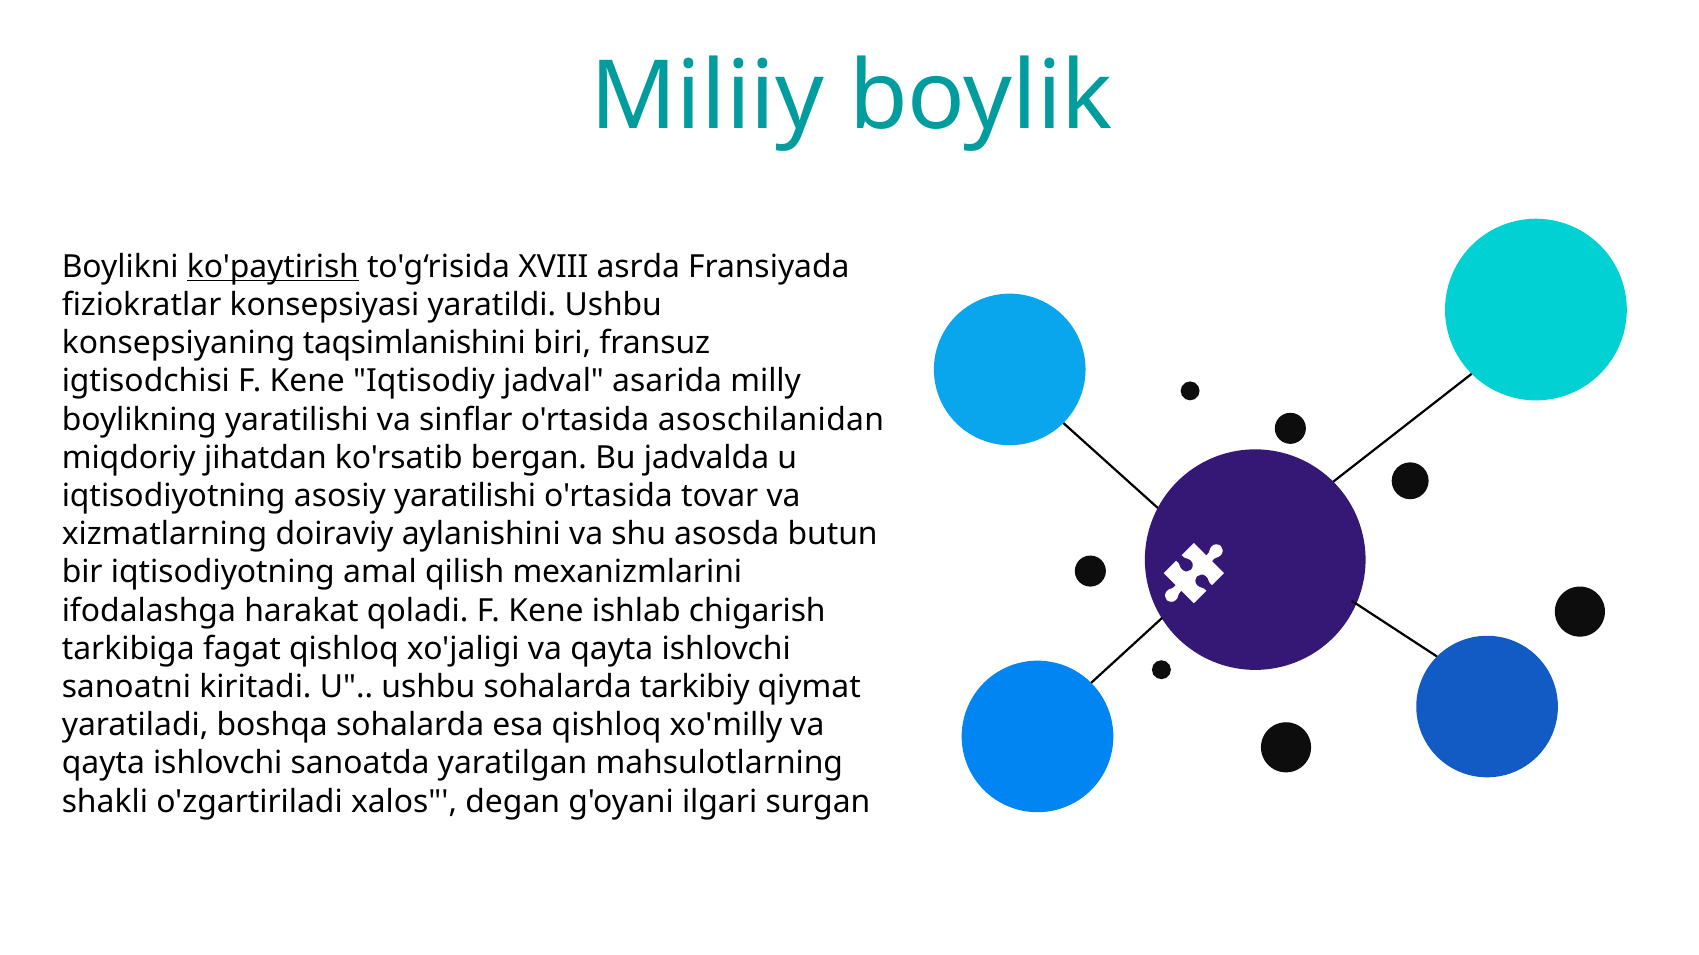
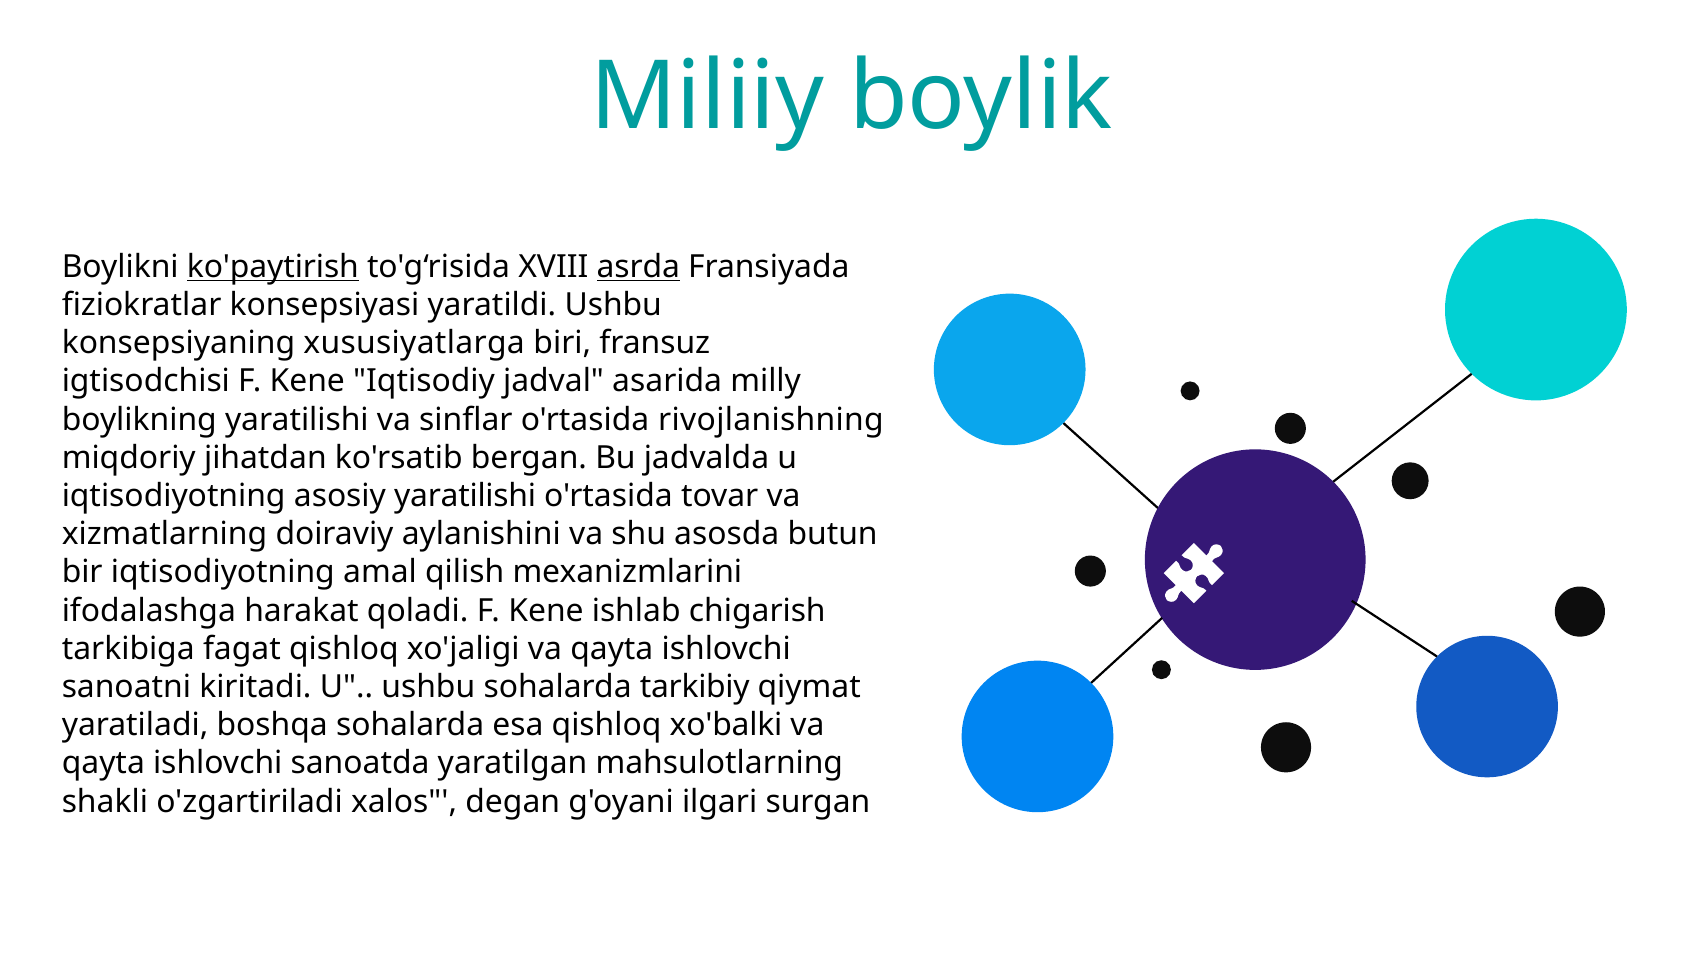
asrda underline: none -> present (638, 267)
taqsimlanishini: taqsimlanishini -> xususiyatlarga (414, 343)
asoschilanidan: asoschilanidan -> rivojlanishning (771, 420)
xo'milly: xo'milly -> xo'balki (726, 726)
